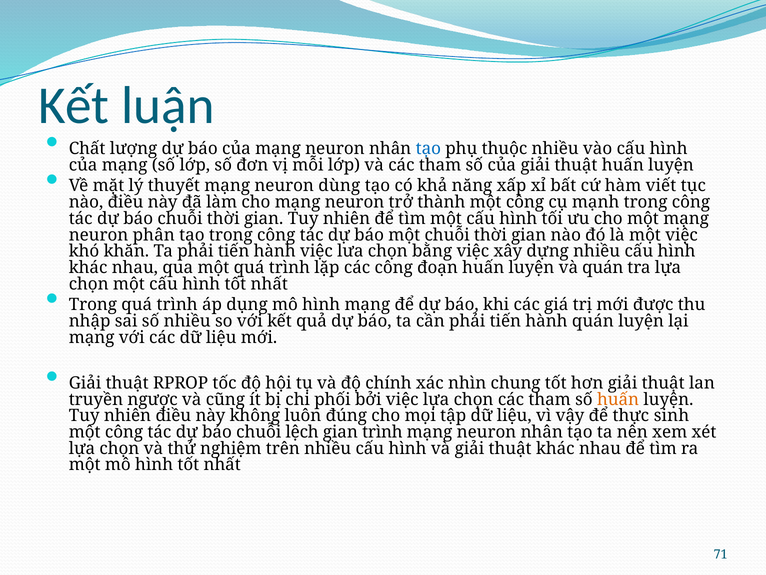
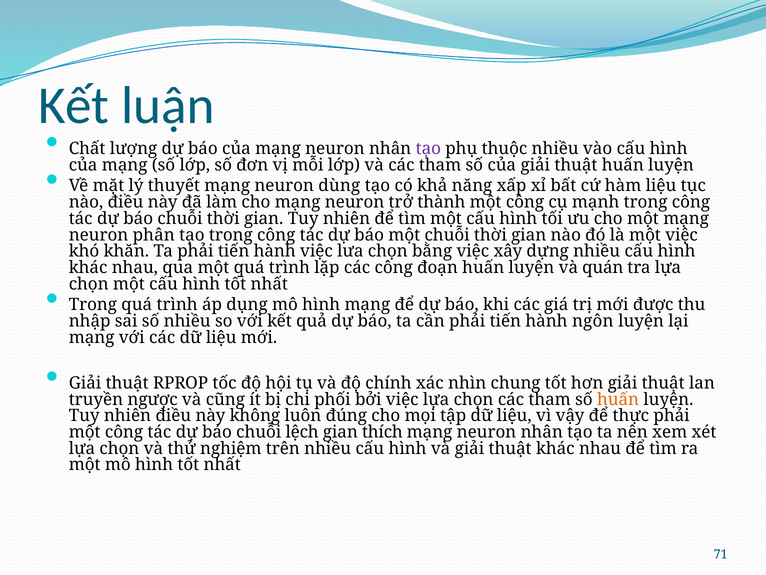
tạo colour: blue -> purple (428, 149)
hàm viết: viết -> liệu (661, 186)
hành quán: quán -> ngôn (593, 321)
thực sinh: sinh -> phải (672, 415)
gian trình: trình -> thích (382, 432)
